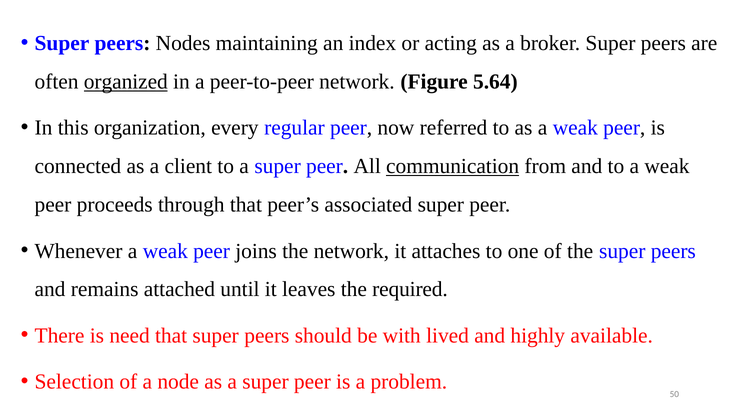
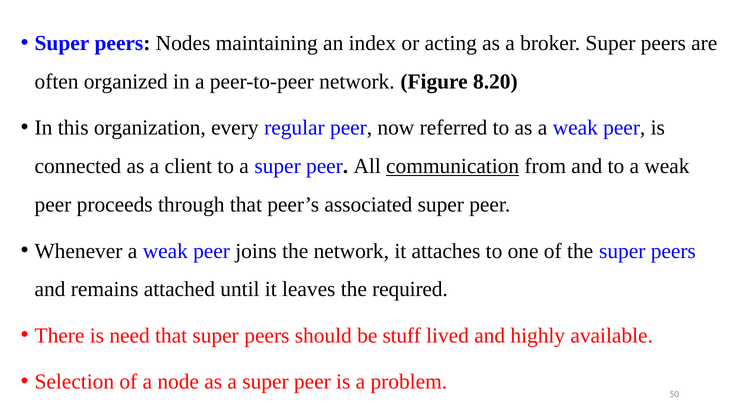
organized underline: present -> none (126, 82)
5.64: 5.64 -> 8.20 (495, 82)
with: with -> stuff (402, 336)
